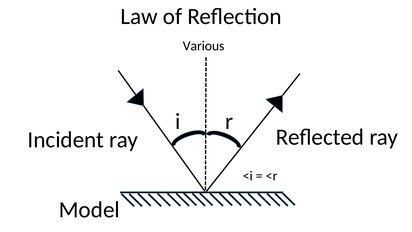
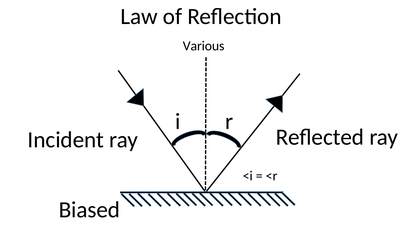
Model: Model -> Biased (89, 210)
